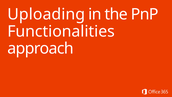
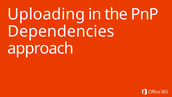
Functionalities: Functionalities -> Dependencies (61, 31)
